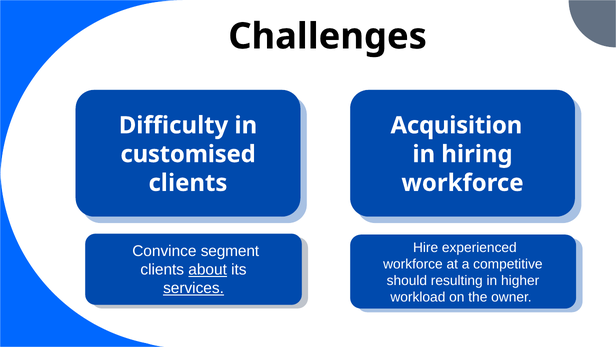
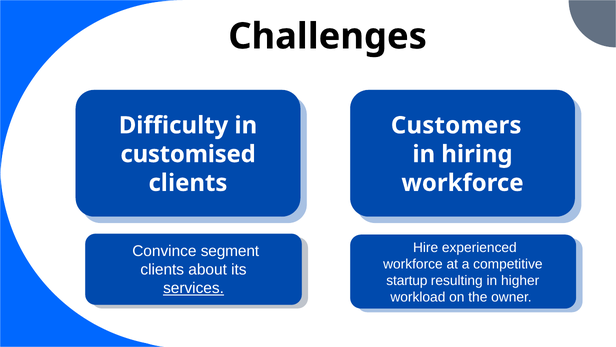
Acquisition: Acquisition -> Customers (456, 125)
about underline: present -> none (208, 269)
should: should -> startup (407, 280)
